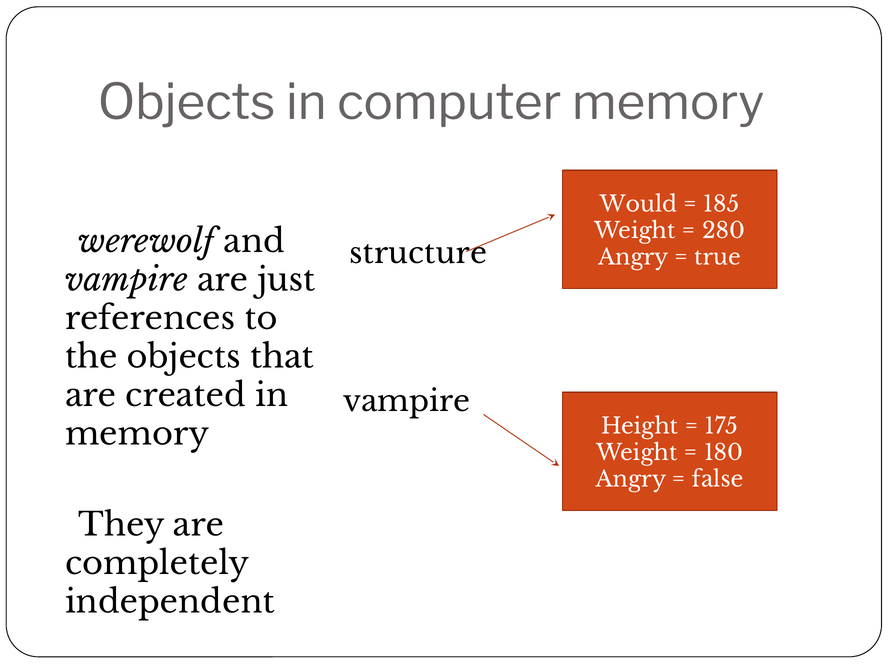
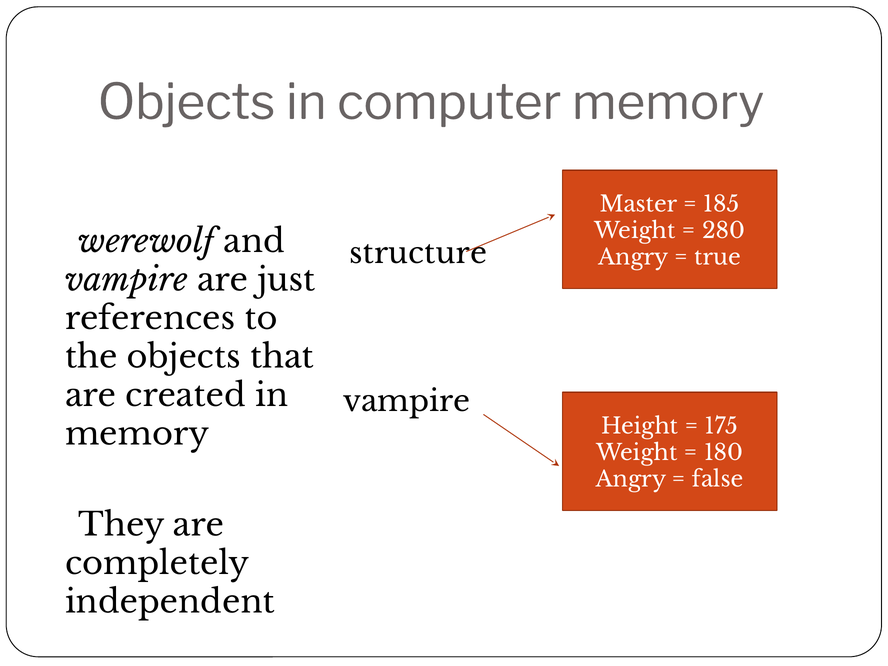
Would: Would -> Master (639, 204)
